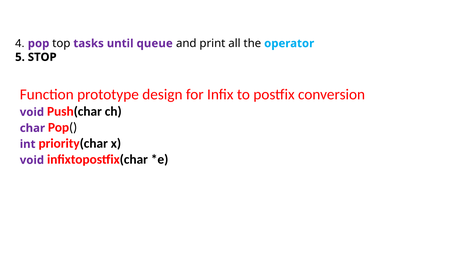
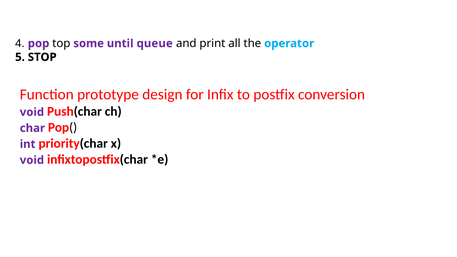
tasks: tasks -> some (89, 43)
